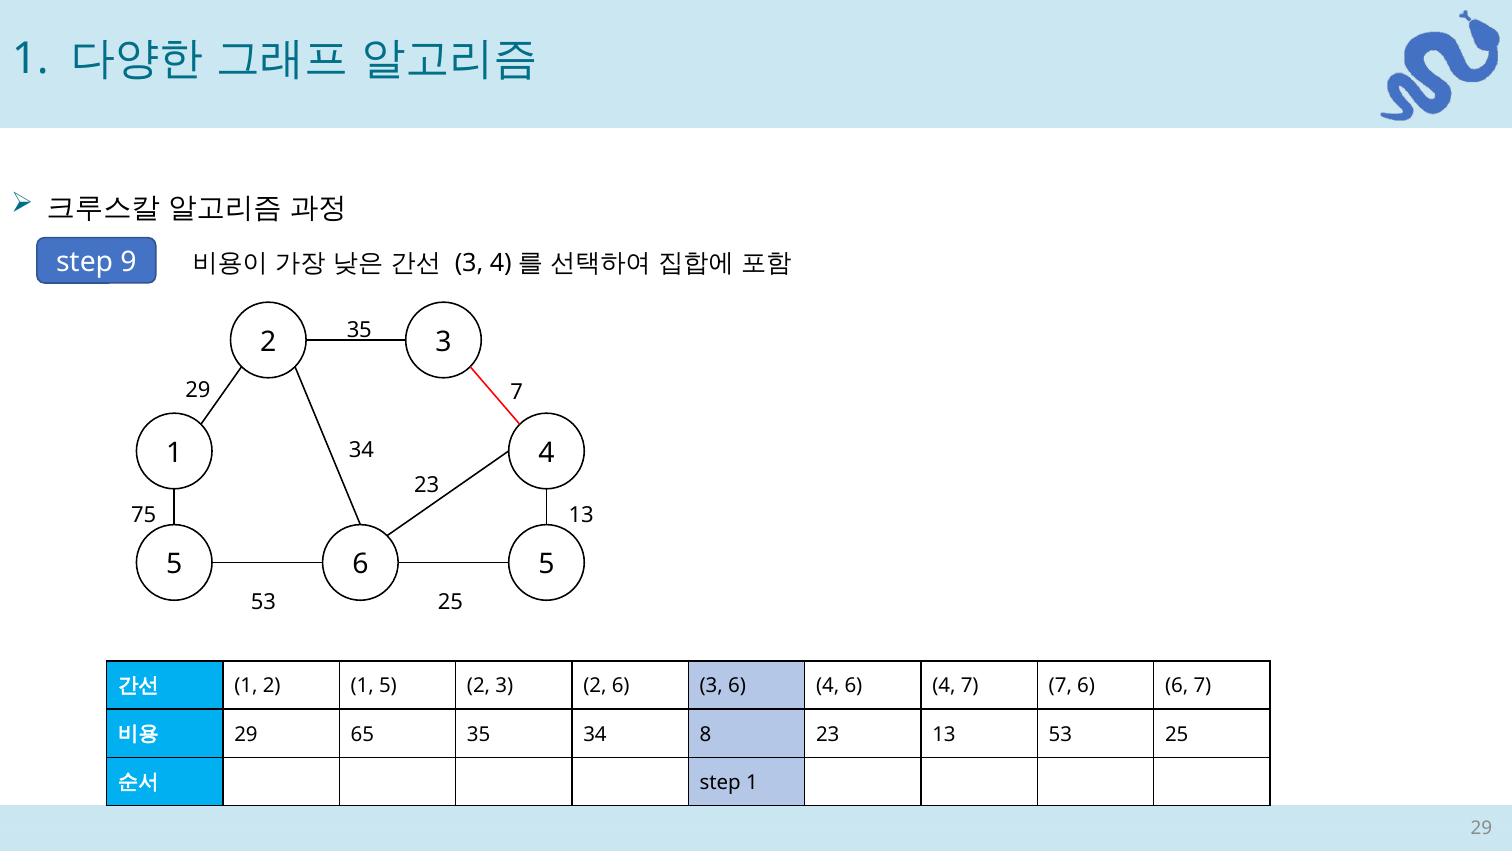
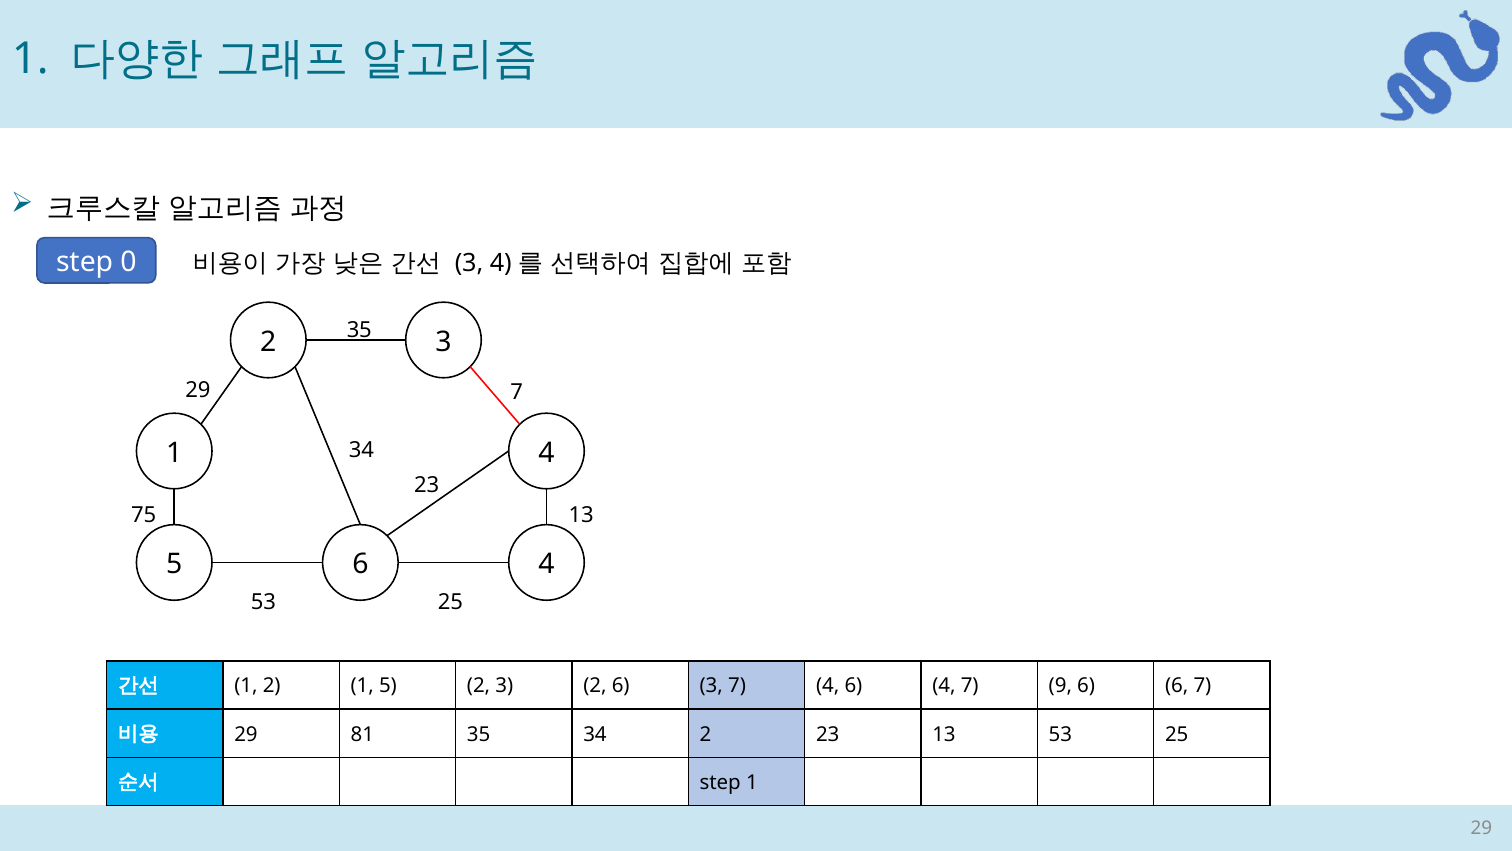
9: 9 -> 0 (129, 262)
5: 5 -> 4 (546, 564)
6 3 6: 6 -> 7 (737, 686)
7 7: 7 -> 9 (1060, 686)
65: 65 -> 81 (362, 734)
34 8: 8 -> 2 (706, 734)
